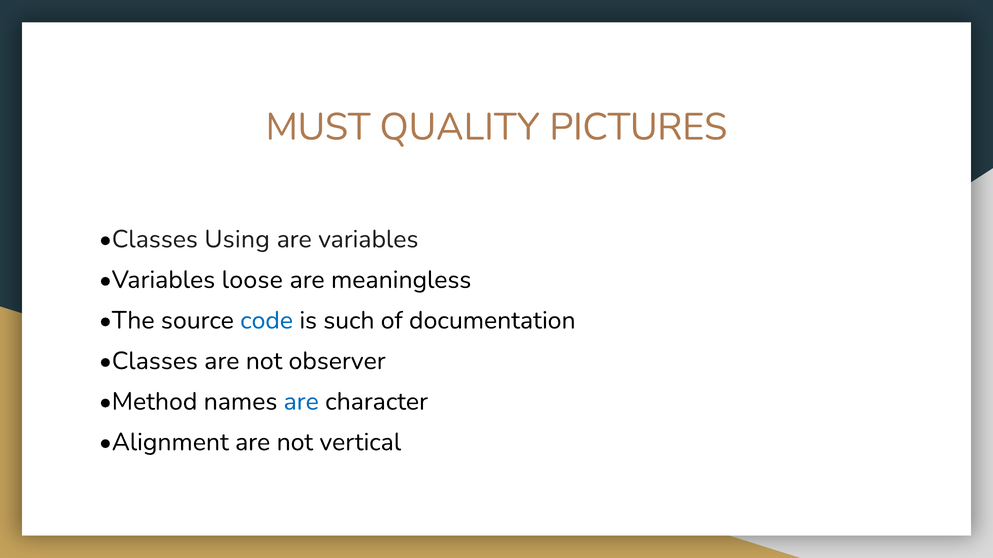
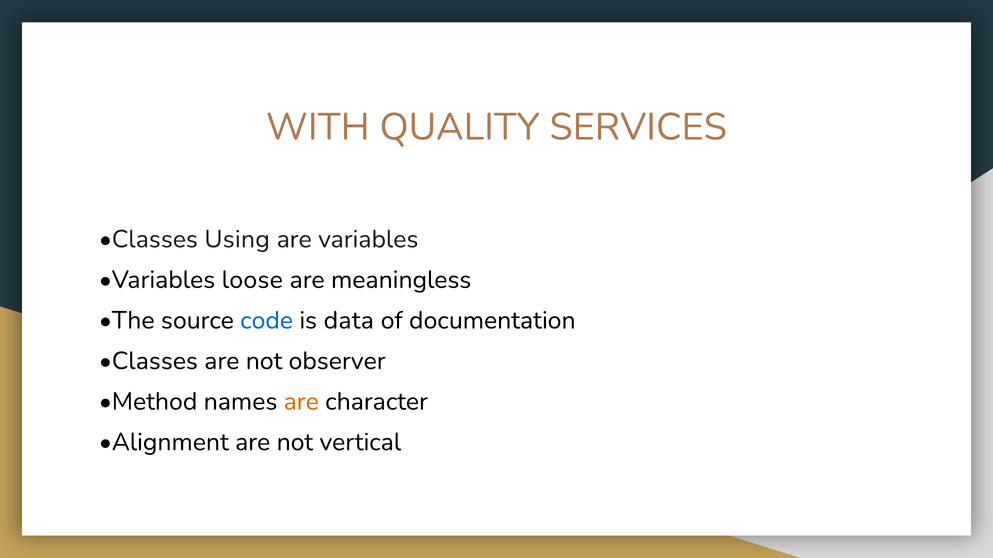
MUST: MUST -> WITH (318, 127)
PICTURES: PICTURES -> SERVICES (638, 127)
such: such -> data (349, 321)
are colour: blue -> orange (301, 402)
